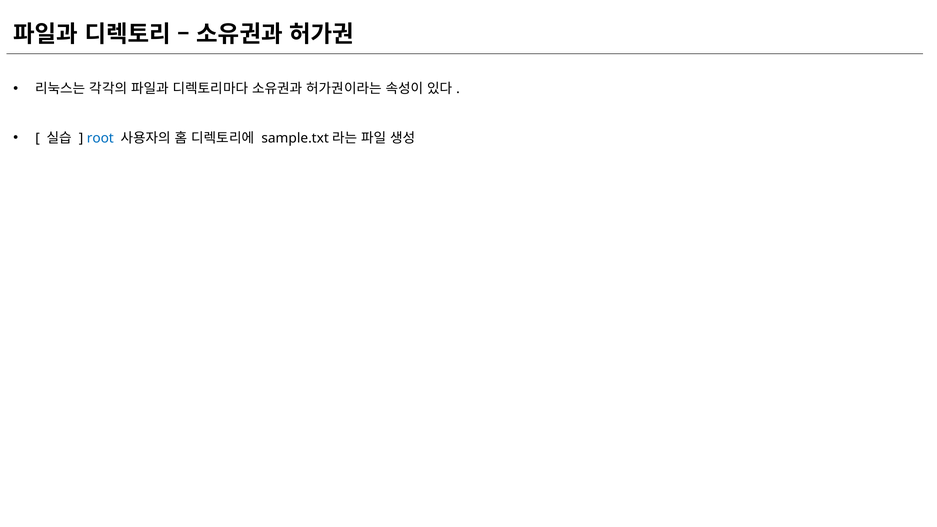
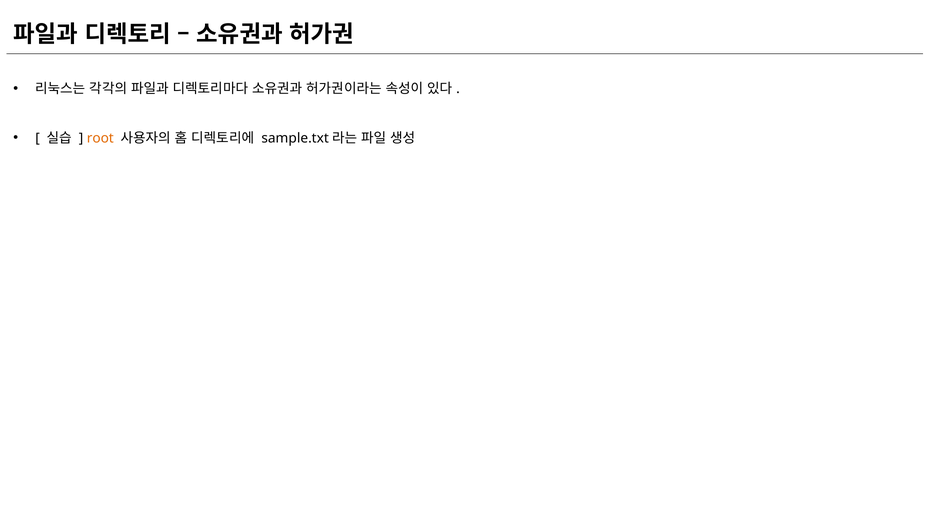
root colour: blue -> orange (100, 138)
